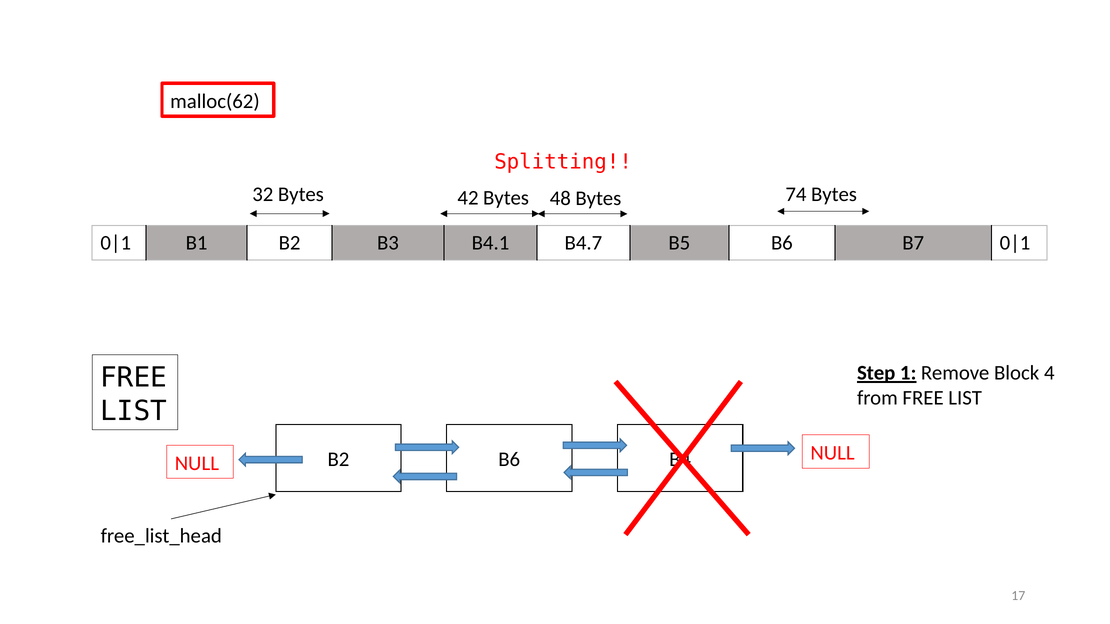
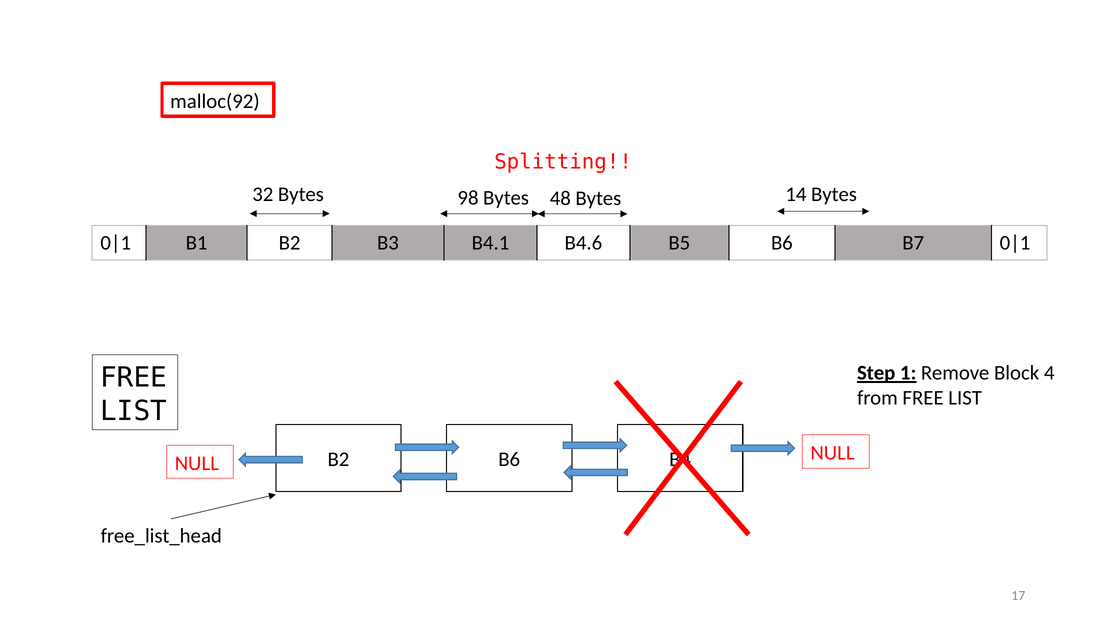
malloc(62: malloc(62 -> malloc(92 (215, 101)
42: 42 -> 98 (468, 198)
74: 74 -> 14 (796, 195)
B4.7: B4.7 -> B4.6 (583, 243)
